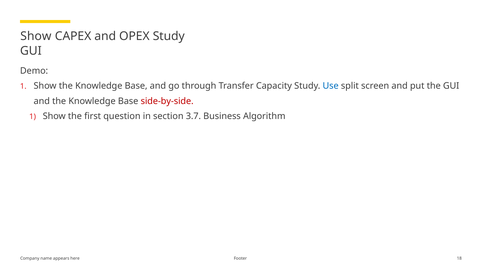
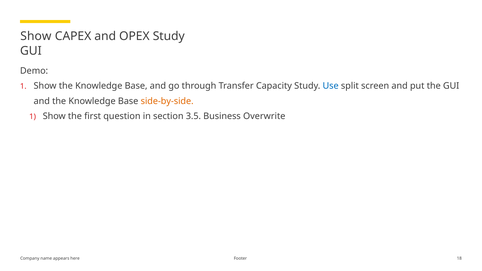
side-by-side colour: red -> orange (167, 101)
3.7: 3.7 -> 3.5 (193, 116)
Algorithm: Algorithm -> Overwrite (264, 116)
